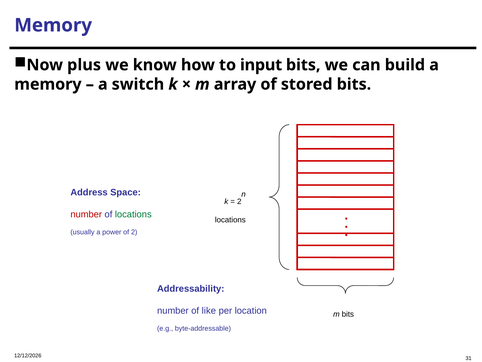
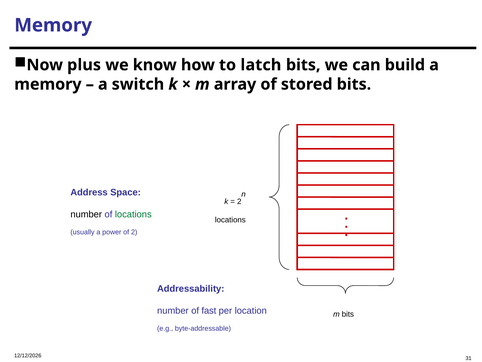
input: input -> latch (261, 65)
number colour: red -> black (86, 214)
like: like -> fast (209, 310)
